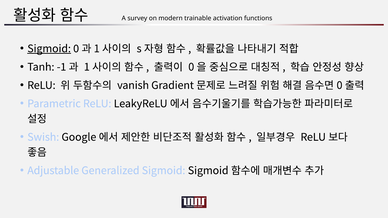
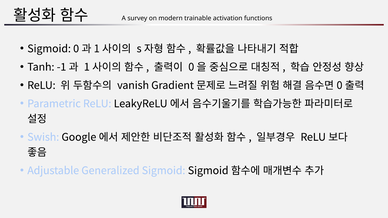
Sigmoid underline: present -> none (49, 49)
